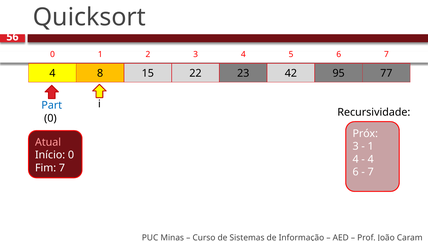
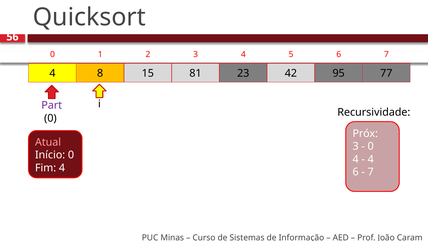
22: 22 -> 81 (196, 73)
Part colour: blue -> purple (52, 105)
1: 1 -> 0 (371, 146)
Fim 7: 7 -> 4 (62, 168)
